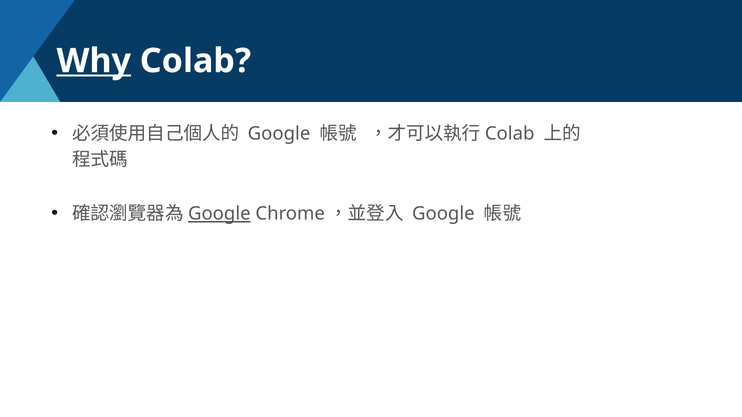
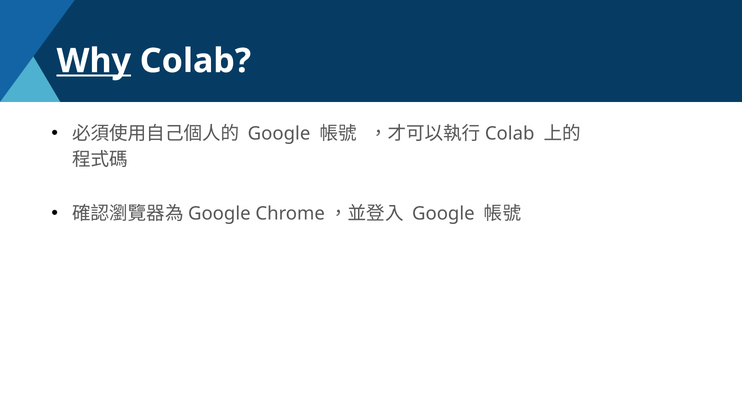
Google underline: present -> none (219, 214)
